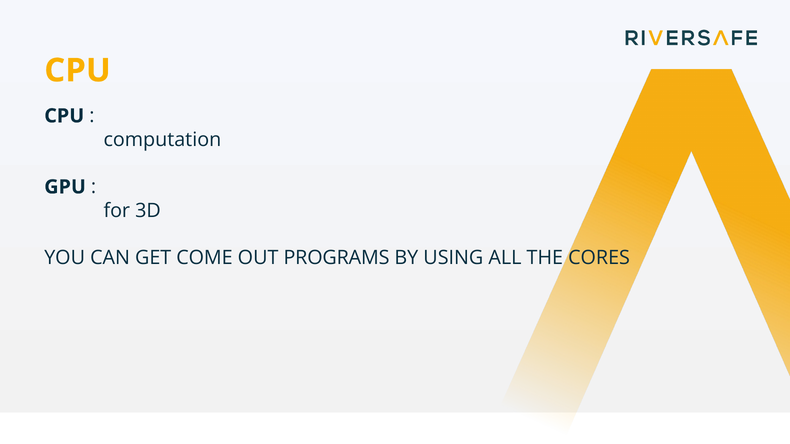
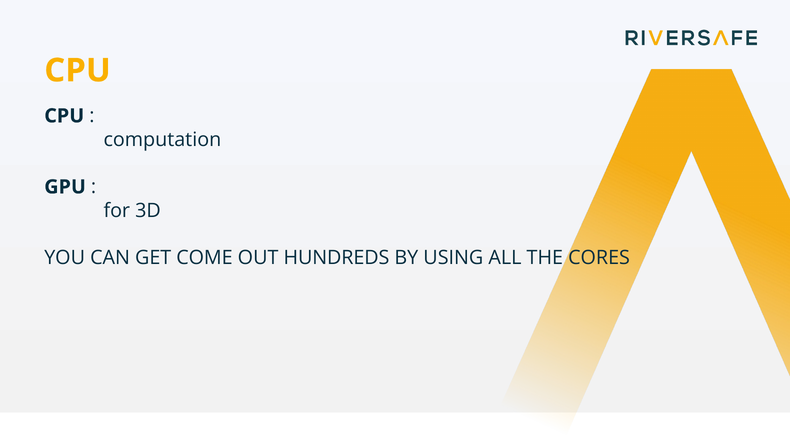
PROGRAMS: PROGRAMS -> HUNDREDS (336, 258)
